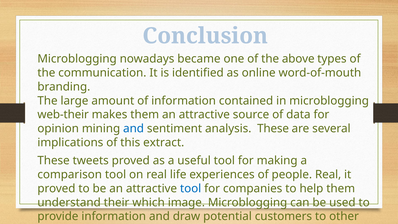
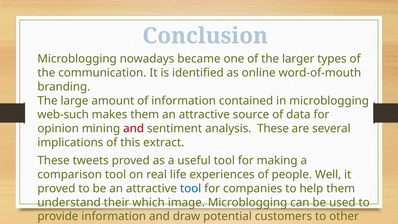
above: above -> larger (298, 59)
web-their: web-their -> web-such (63, 115)
and colour: blue -> red (134, 129)
people Real: Real -> Well (328, 174)
